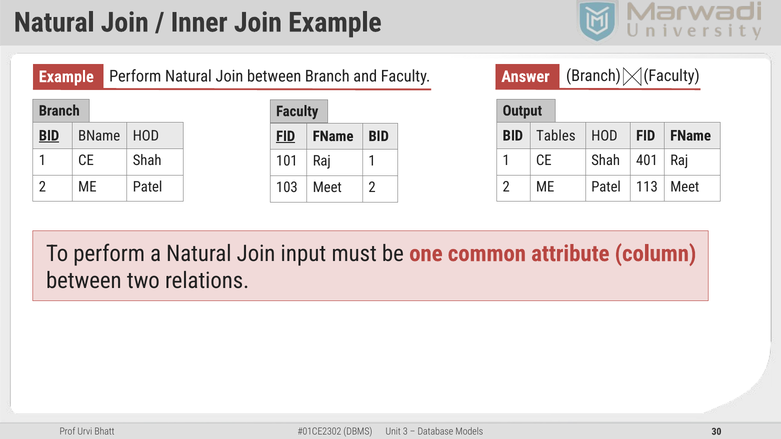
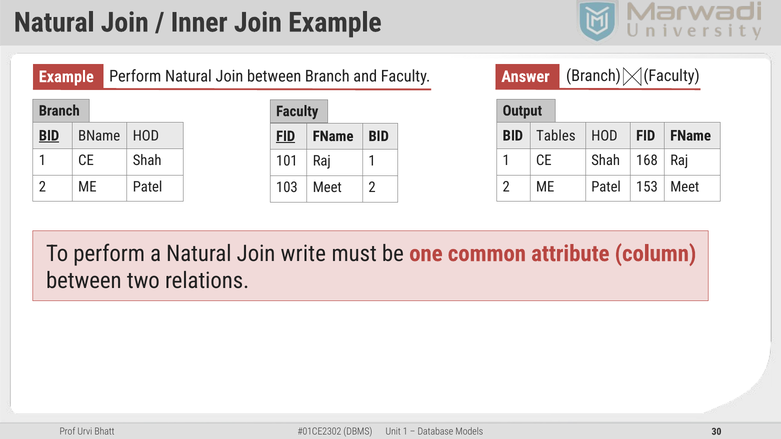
401: 401 -> 168 (647, 160)
113: 113 -> 153 (647, 187)
input: input -> write (303, 254)
3: 3 -> 1 (405, 432)
